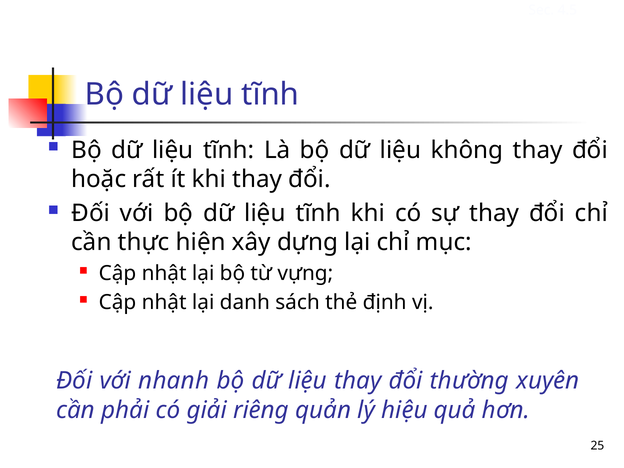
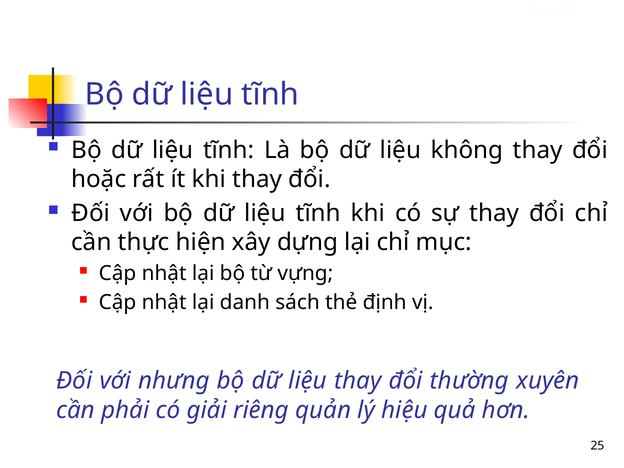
nhanh: nhanh -> nhưng (174, 381)
